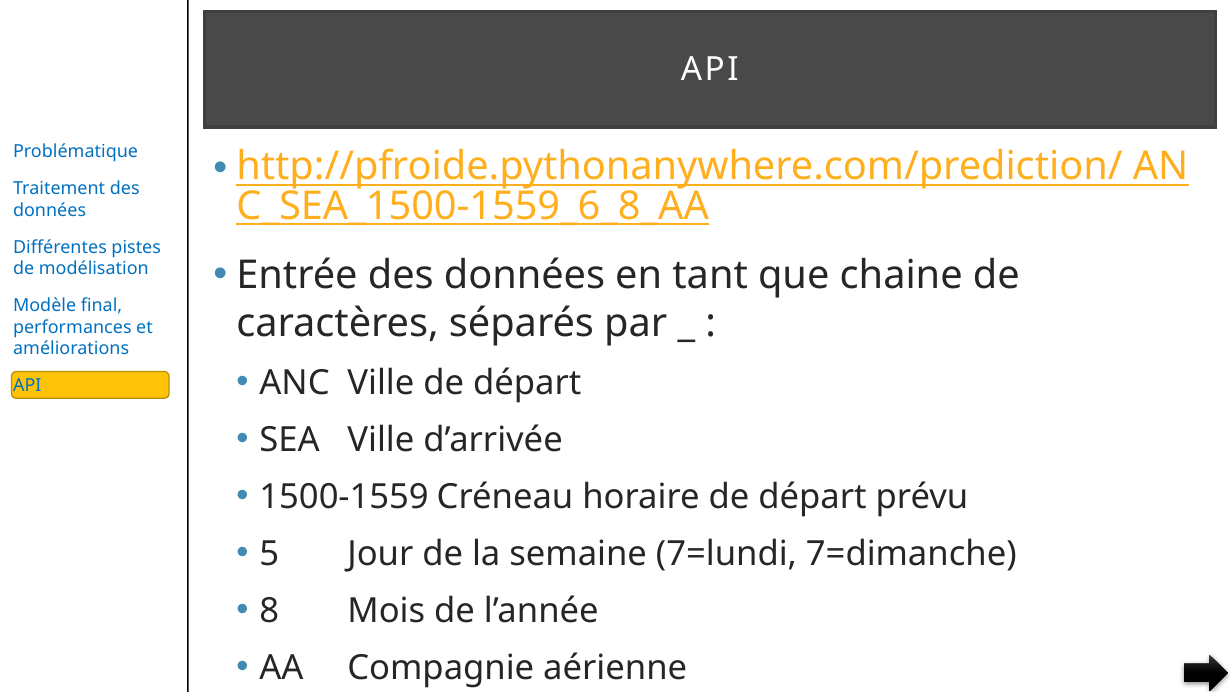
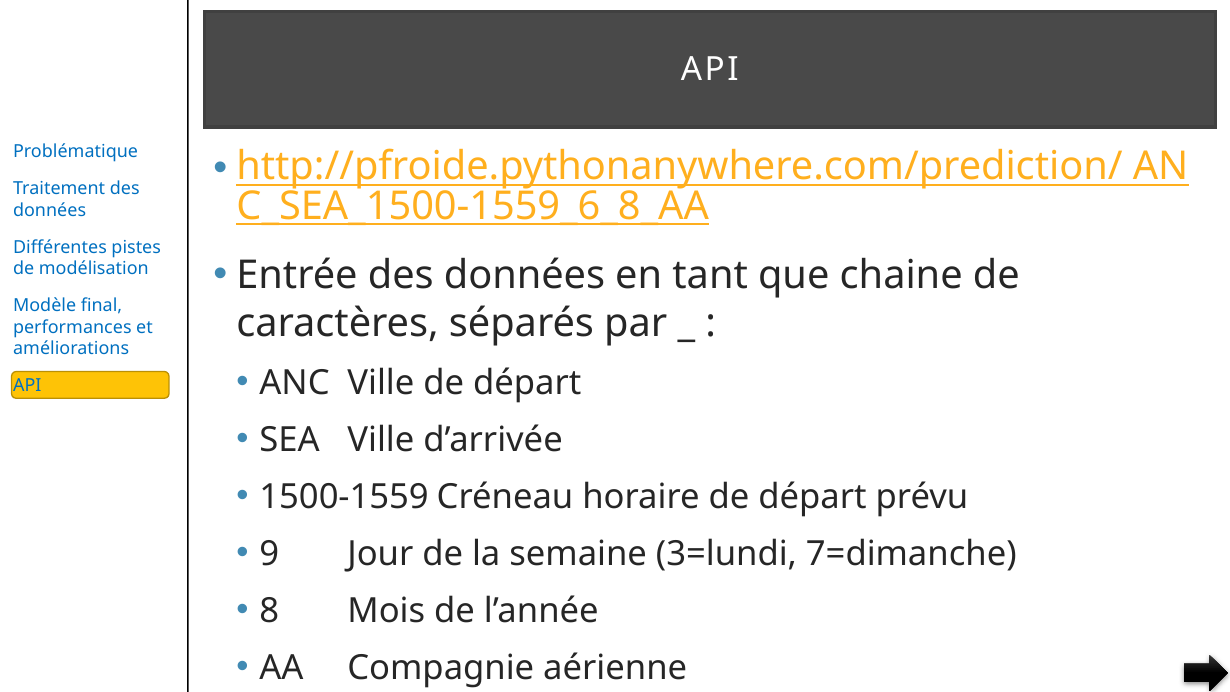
5: 5 -> 9 (269, 554)
7=lundi: 7=lundi -> 3=lundi (726, 554)
